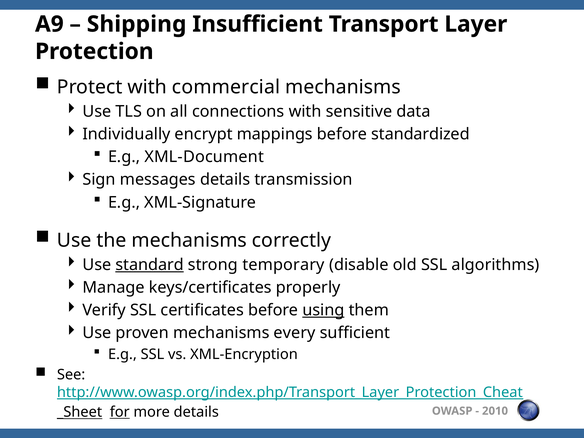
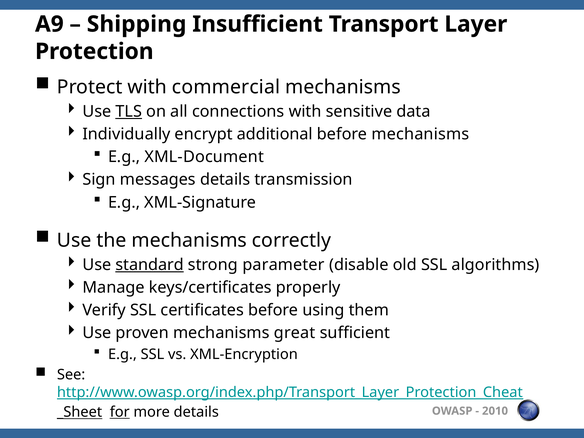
TLS underline: none -> present (129, 111)
mappings: mappings -> additional (275, 134)
before standardized: standardized -> mechanisms (420, 134)
temporary: temporary -> parameter (284, 265)
using underline: present -> none (323, 310)
every: every -> great (295, 333)
